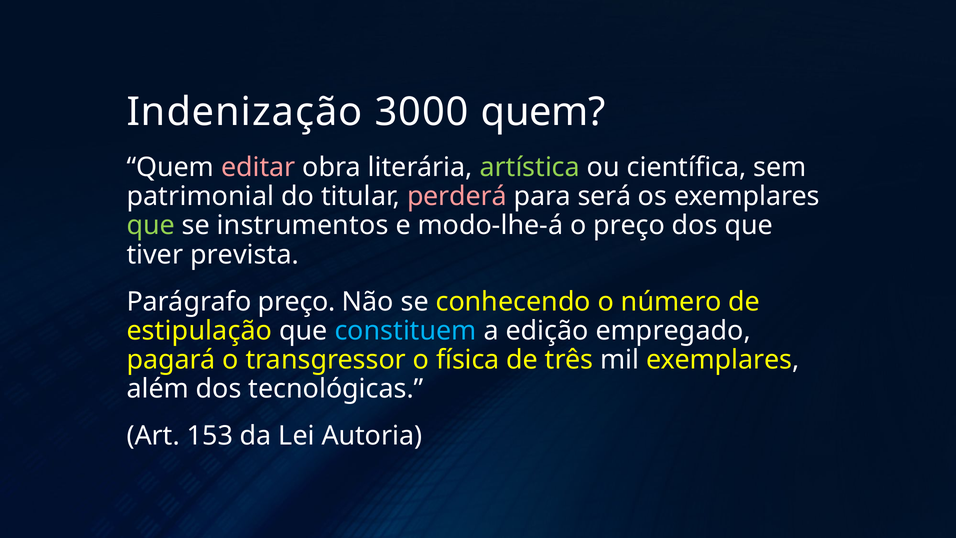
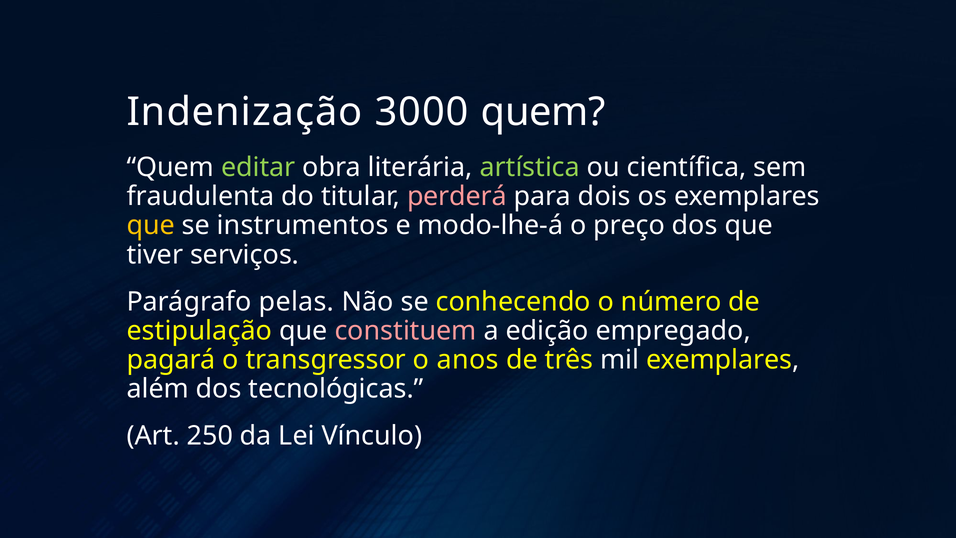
editar colour: pink -> light green (258, 167)
patrimonial: patrimonial -> fraudulenta (200, 196)
será: será -> dois (604, 196)
que colour: light green -> yellow (151, 226)
prevista: prevista -> serviços (245, 255)
Parágrafo preço: preço -> pelas (296, 302)
constituem colour: light blue -> pink (406, 331)
física: física -> anos (468, 360)
153: 153 -> 250 (210, 436)
Autoria: Autoria -> Vínculo (372, 436)
